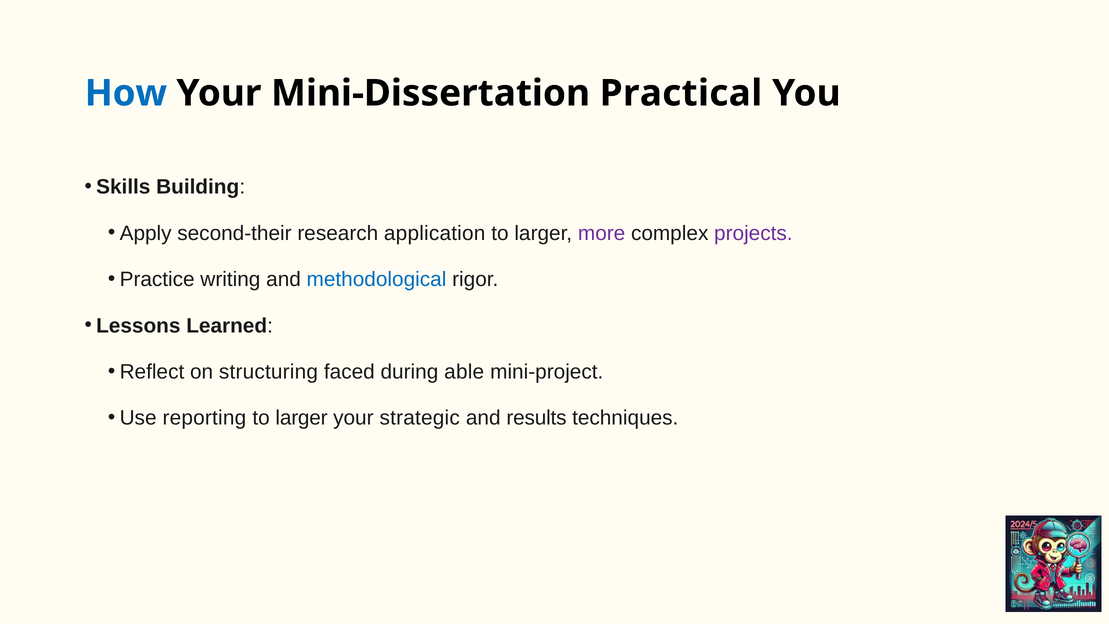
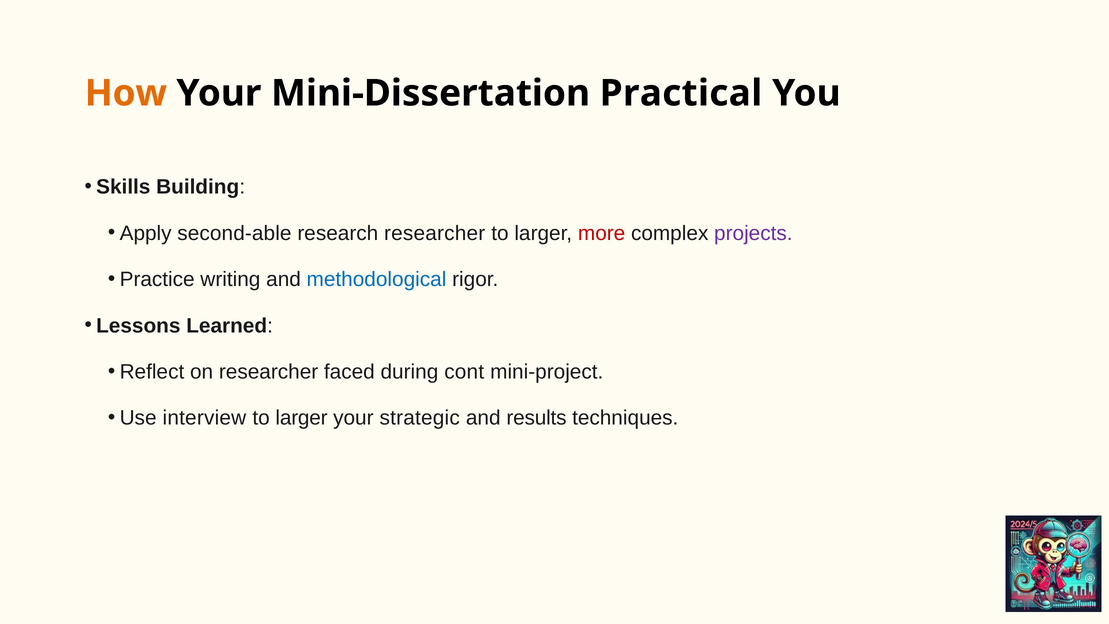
How colour: blue -> orange (126, 93)
second-their: second-their -> second-able (234, 233)
research application: application -> researcher (435, 233)
more colour: purple -> red (602, 233)
on structuring: structuring -> researcher (269, 372)
able: able -> cont (464, 372)
reporting: reporting -> interview (204, 418)
